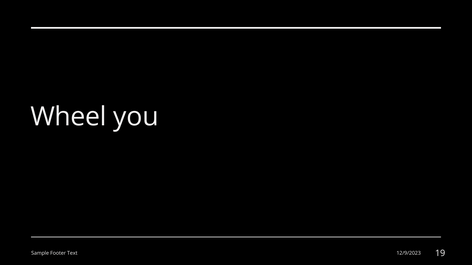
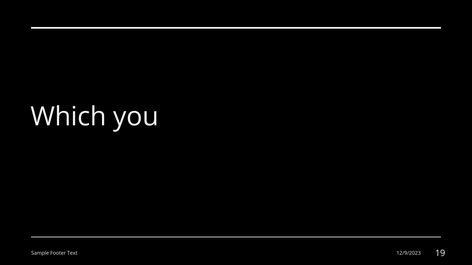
Wheel: Wheel -> Which (68, 117)
